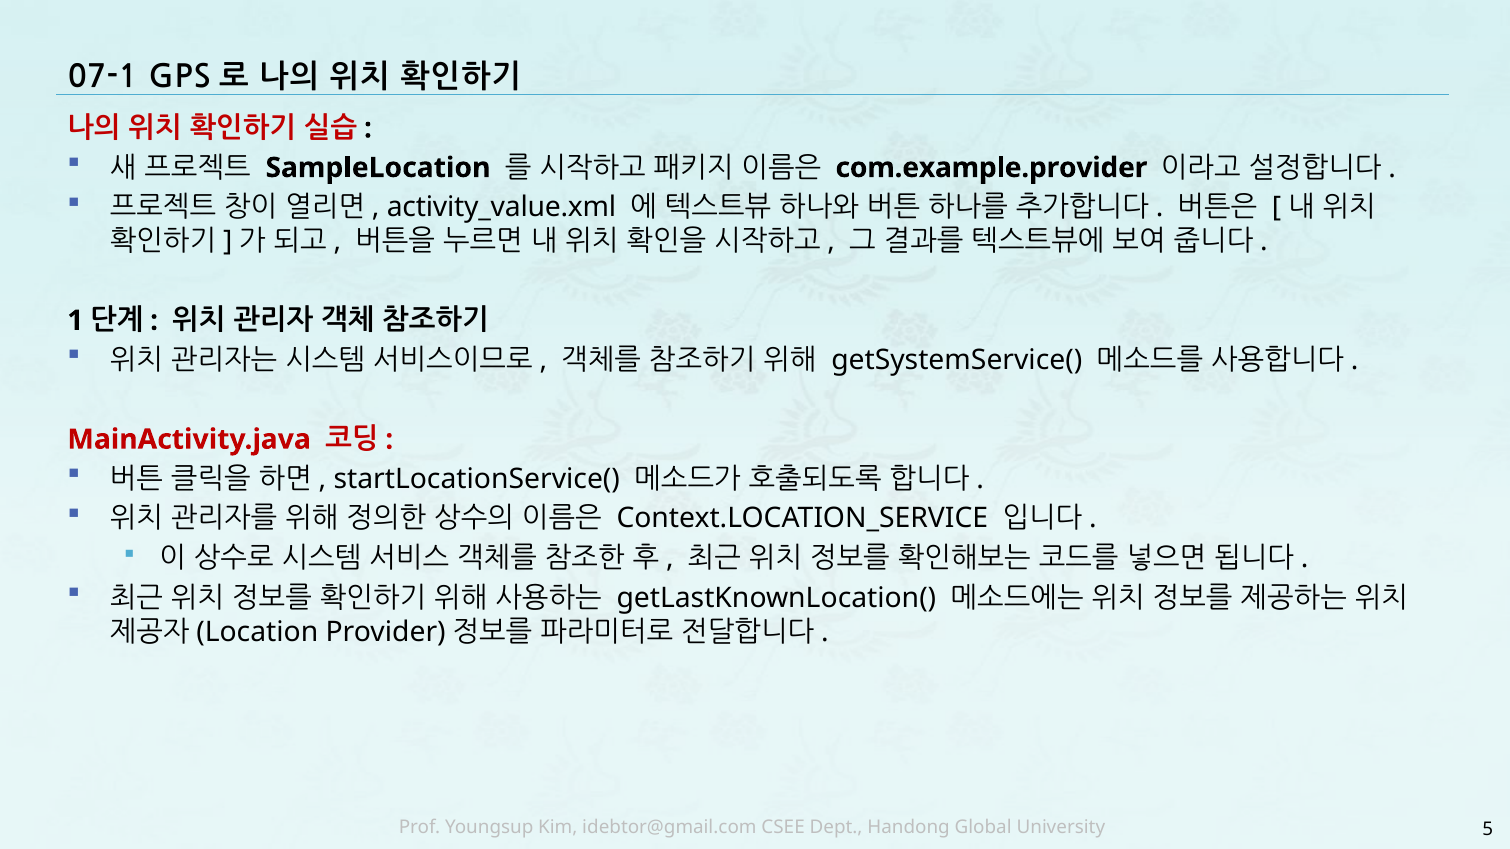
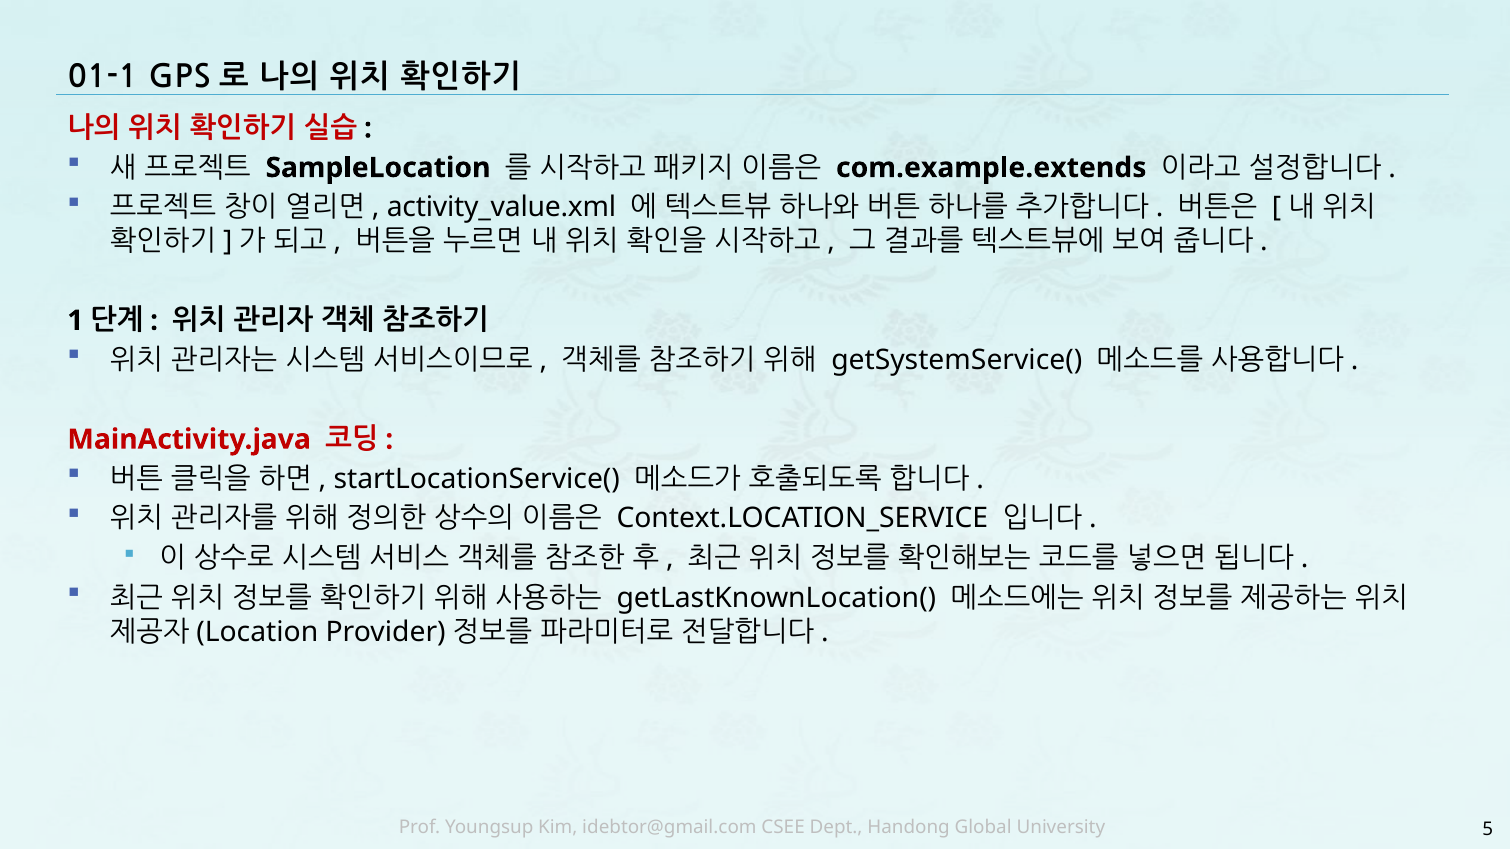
07-1: 07-1 -> 01-1 (103, 78)
com.example.provider: com.example.provider -> com.example.extends (991, 168)
